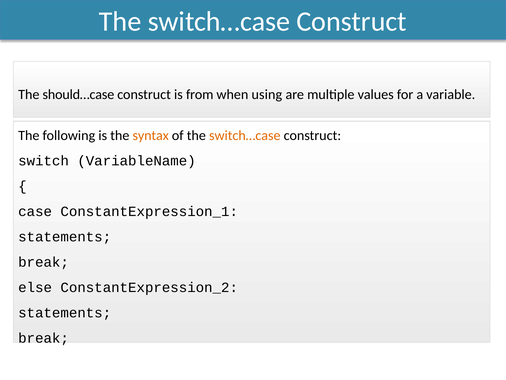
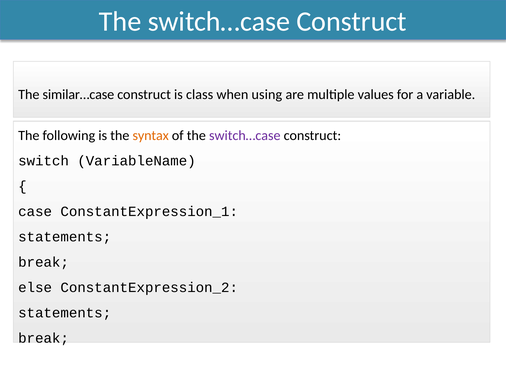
should…case: should…case -> similar…case (78, 94)
from: from -> class (200, 94)
switch…case colour: orange -> purple (245, 135)
